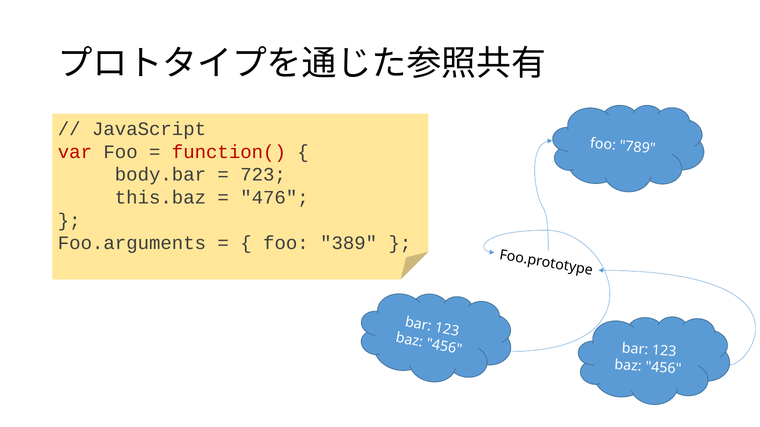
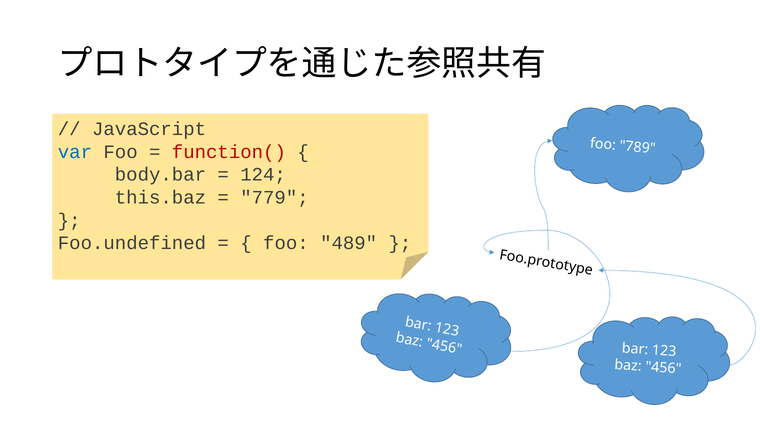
var colour: red -> blue (75, 152)
723: 723 -> 124 (263, 175)
476: 476 -> 779 (274, 198)
Foo.arguments: Foo.arguments -> Foo.undefined (132, 243)
389: 389 -> 489 (349, 243)
